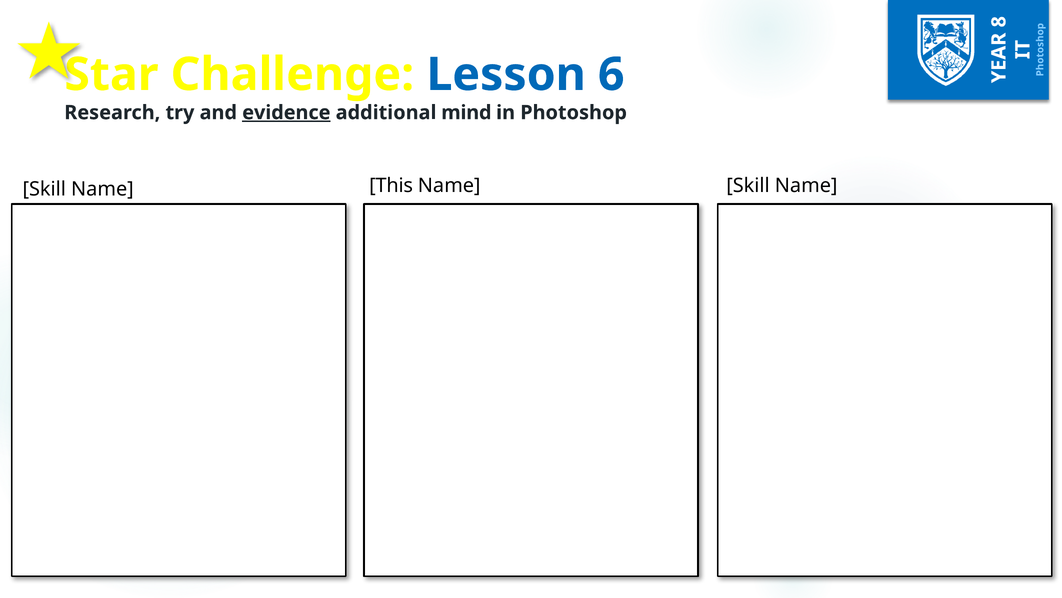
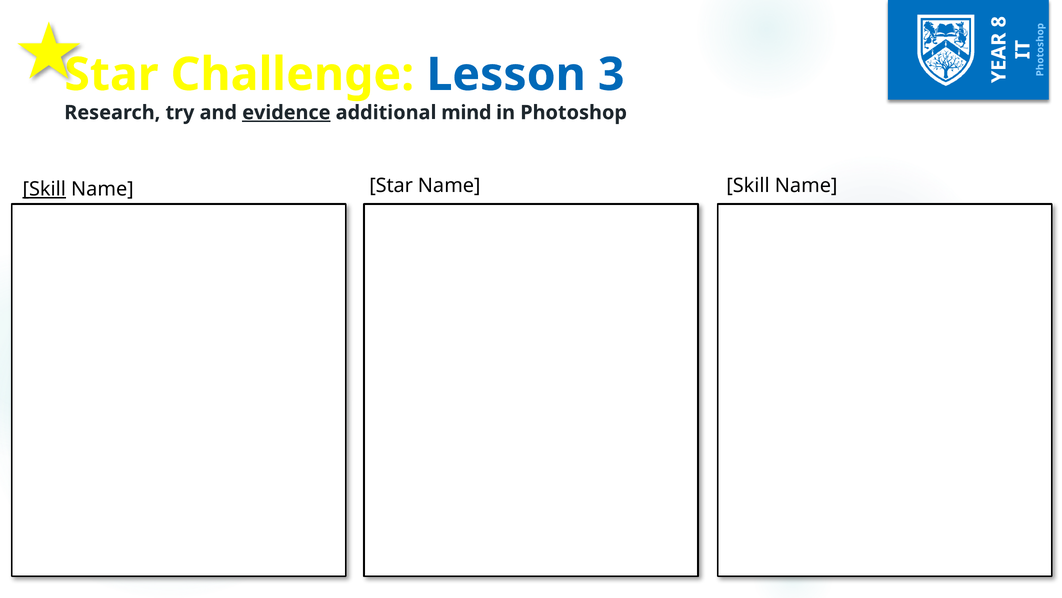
6: 6 -> 3 (611, 75)
Skill underline: none -> present (44, 189)
Name This: This -> Star (391, 185)
